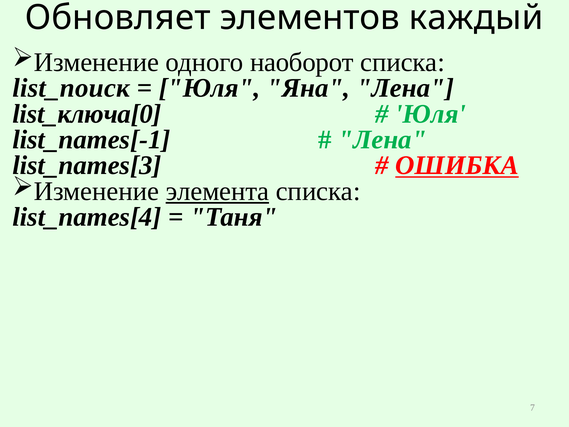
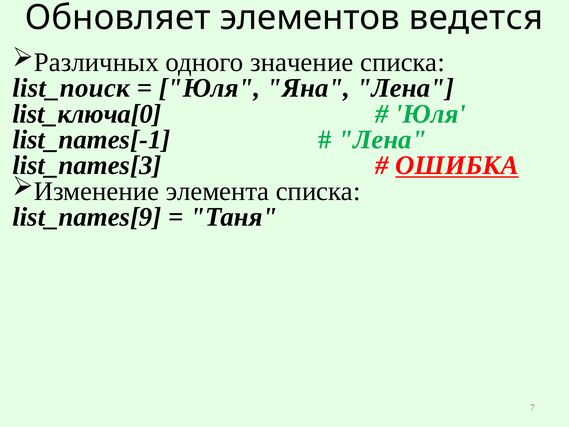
каждый: каждый -> ведется (476, 18)
Изменение: Изменение -> Различных (96, 62)
наоборот: наоборот -> значение (302, 62)
элемента underline: present -> none (217, 191)
list_names[4: list_names[4 -> list_names[9 (87, 217)
